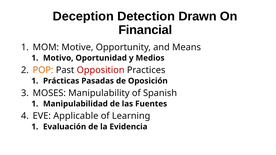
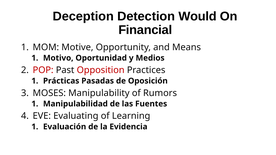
Drawn: Drawn -> Would (198, 16)
POP colour: orange -> red (43, 70)
Spanish: Spanish -> Rumors (160, 93)
Applicable: Applicable -> Evaluating (76, 116)
